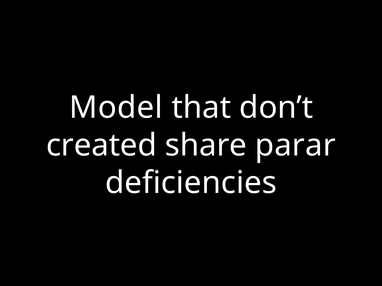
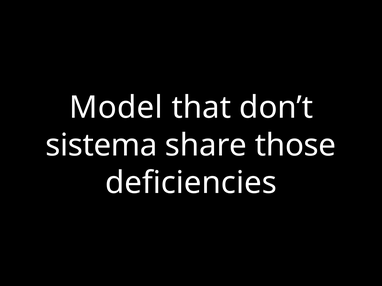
created: created -> sistema (102, 145)
parar: parar -> those (295, 145)
